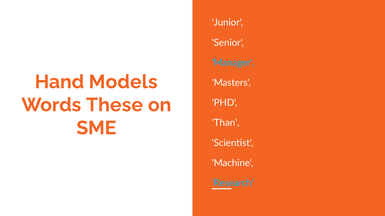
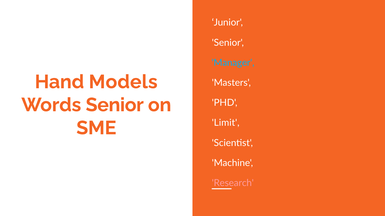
Words These: These -> Senior (115, 105)
Than: Than -> Limit (226, 123)
Research colour: light blue -> pink (233, 183)
